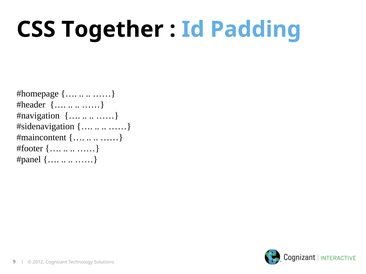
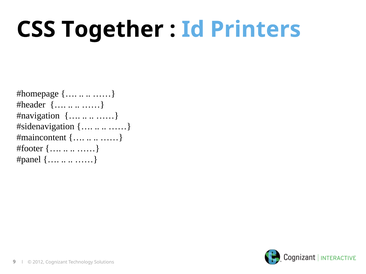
Padding: Padding -> Printers (256, 29)
